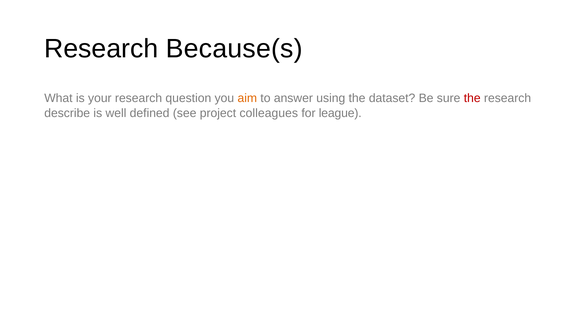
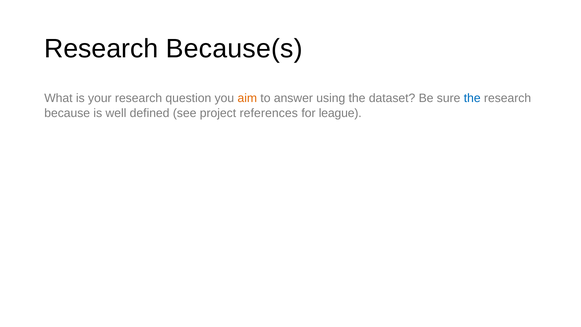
the colour: red -> blue (472, 98)
describe: describe -> because (67, 113)
colleagues: colleagues -> references (269, 113)
